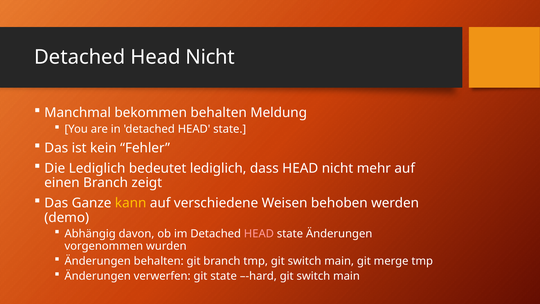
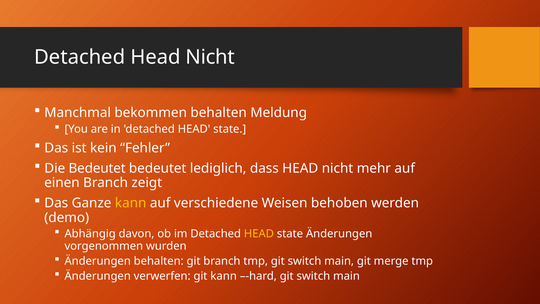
Die Lediglich: Lediglich -> Bedeutet (97, 168)
HEAD colour: pink -> yellow (259, 234)
git state: state -> kann (224, 276)
